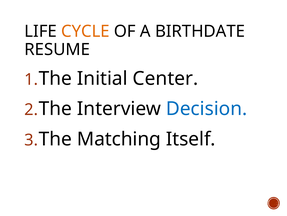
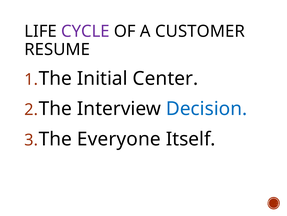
CYCLE colour: orange -> purple (85, 31)
BIRTHDATE: BIRTHDATE -> CUSTOMER (200, 31)
Matching: Matching -> Everyone (119, 139)
